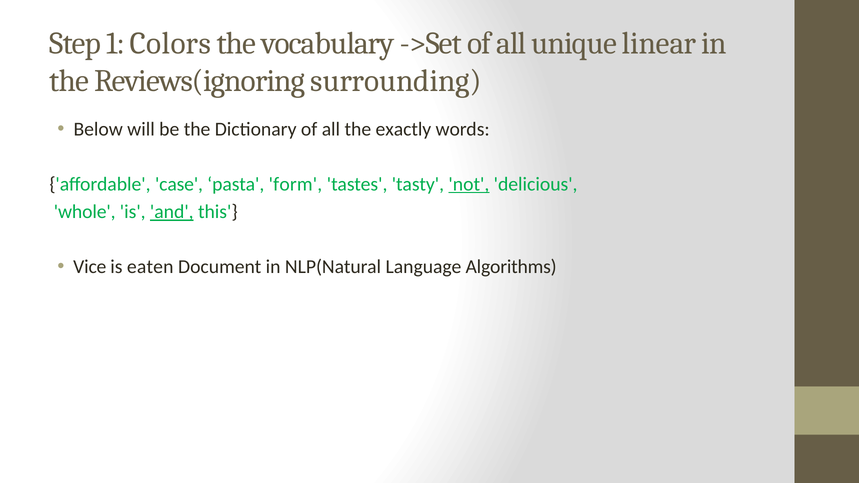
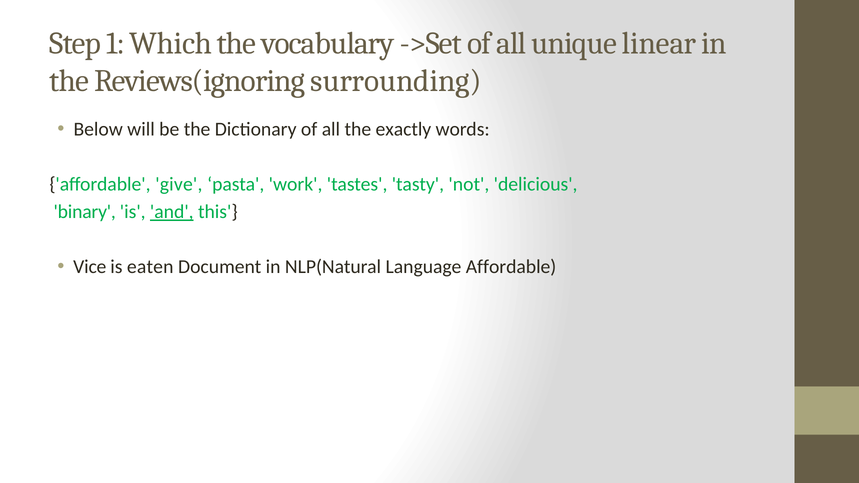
Colors: Colors -> Which (171, 44)
case: case -> give (179, 184)
form: form -> work (296, 184)
not underline: present -> none (469, 184)
whole: whole -> binary (85, 212)
Language Algorithms: Algorithms -> Affordable (511, 267)
